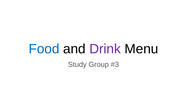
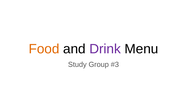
Food colour: blue -> orange (44, 49)
